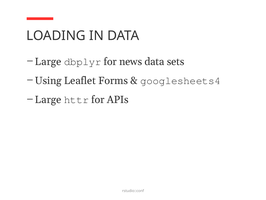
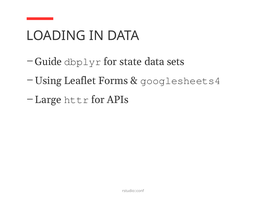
Large: Large -> Guide (48, 61)
news: news -> state (131, 61)
